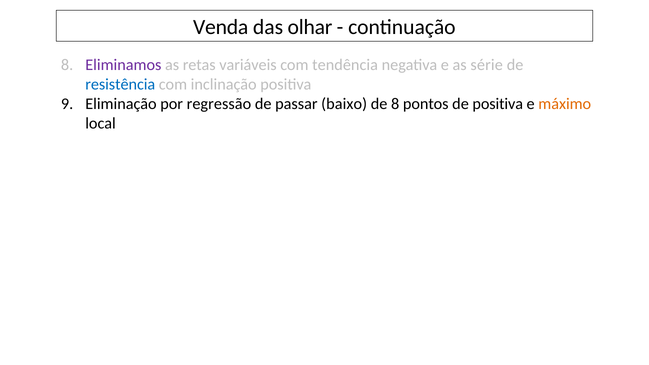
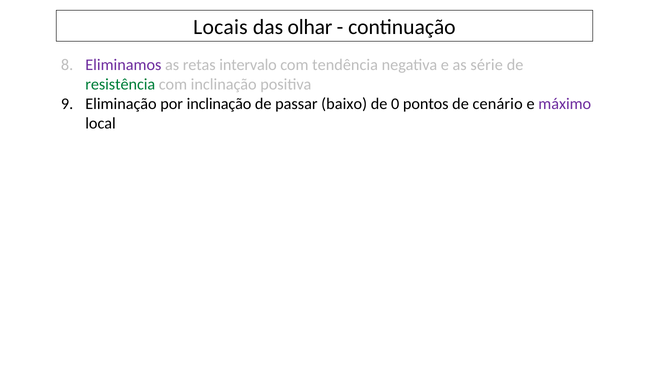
Venda: Venda -> Locais (220, 27)
variáveis: variáveis -> intervalo (248, 65)
resistência colour: blue -> green (120, 84)
por regressão: regressão -> inclinação (219, 104)
de 8: 8 -> 0 (395, 104)
de positiva: positiva -> cenário (498, 104)
máximo colour: orange -> purple (565, 104)
